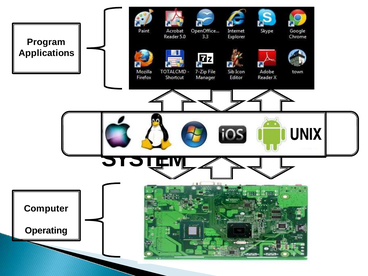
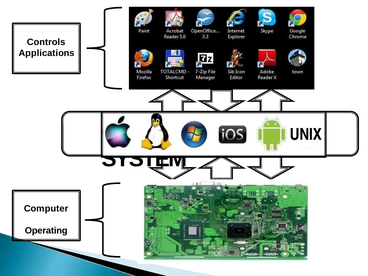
Program: Program -> Controls (46, 42)
